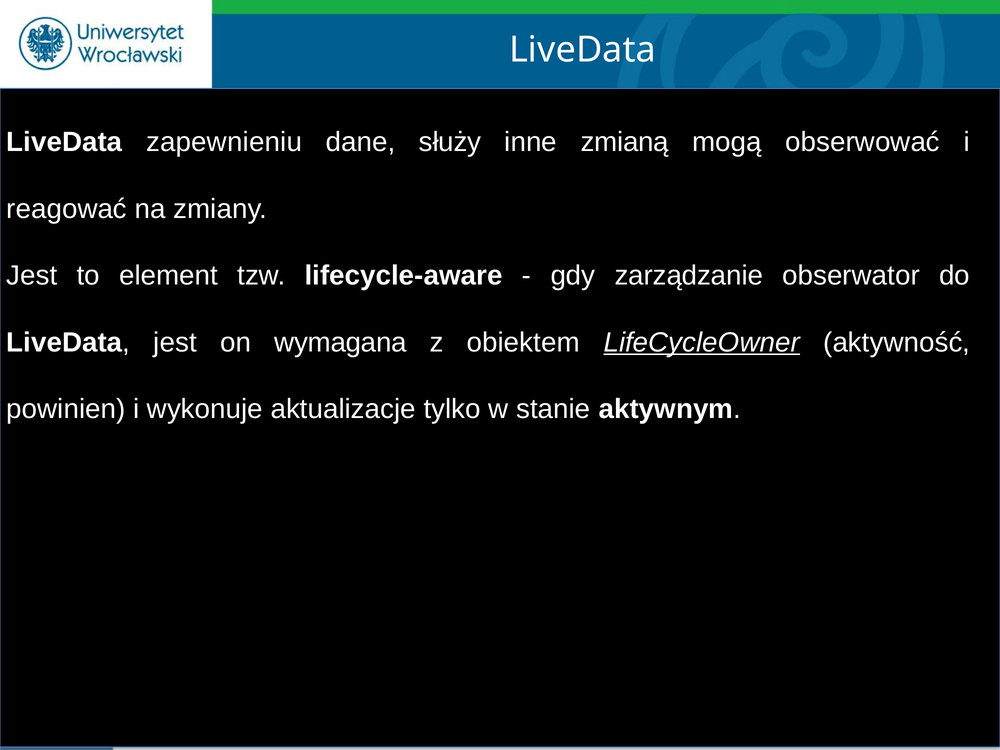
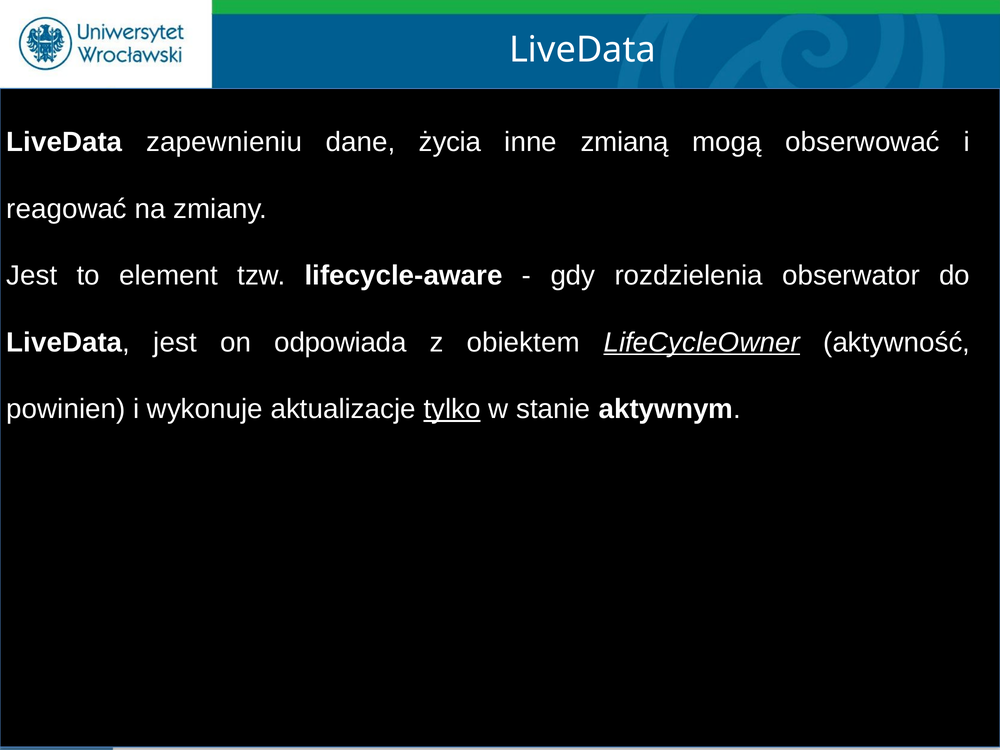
służy: służy -> życia (450, 142)
zarządzanie: zarządzanie -> rozdzielenia (689, 276)
wymagana: wymagana -> odpowiada (341, 342)
tylko underline: none -> present (452, 409)
